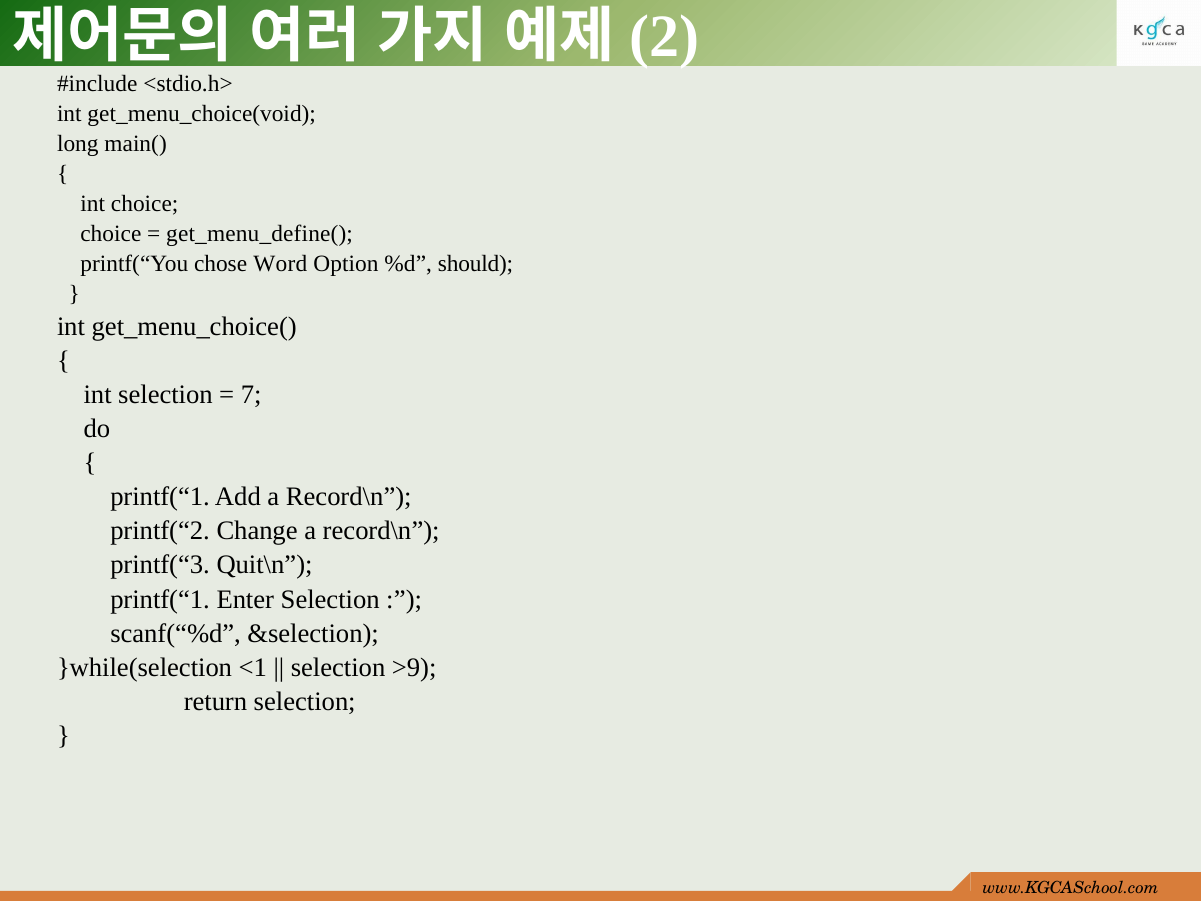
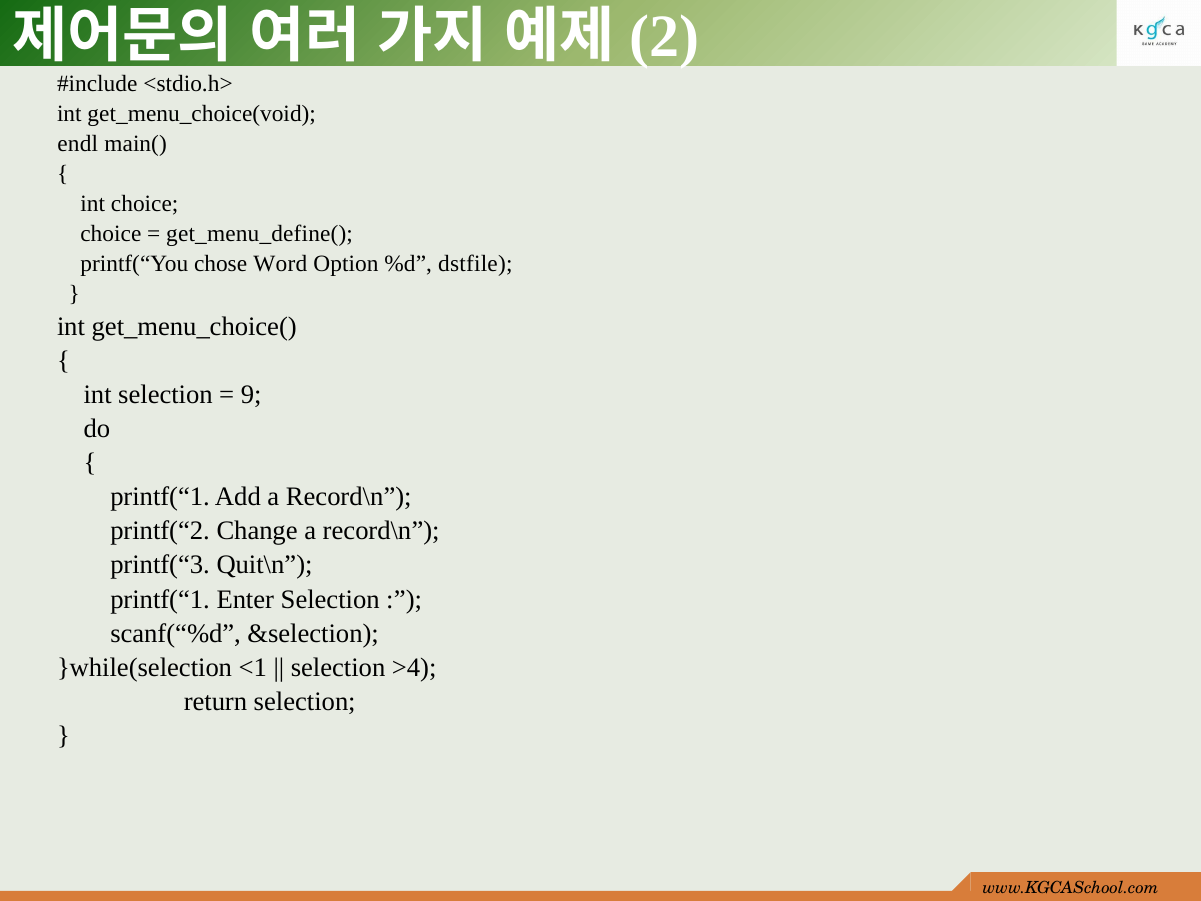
long: long -> endl (78, 144)
should: should -> dstfile (475, 264)
7: 7 -> 9 (251, 395)
>9: >9 -> >4 (414, 667)
